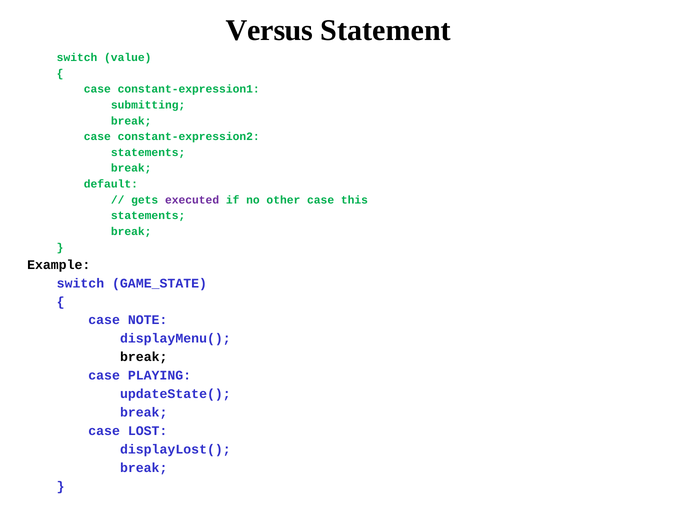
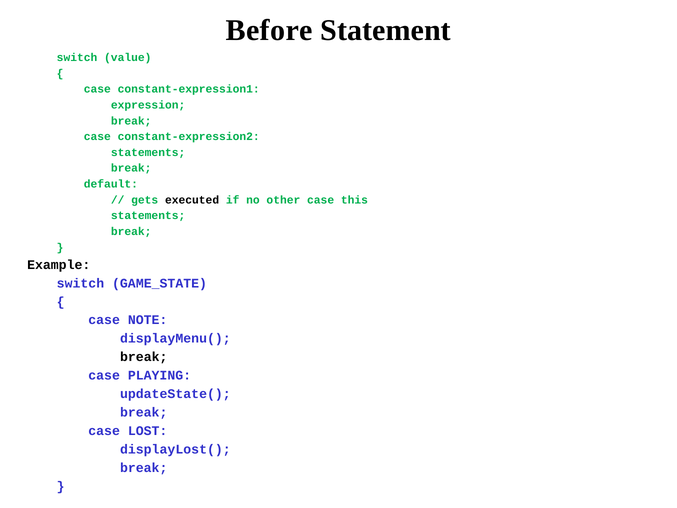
Versus: Versus -> Before (269, 30)
submitting: submitting -> expression (148, 105)
executed colour: purple -> black (192, 200)
